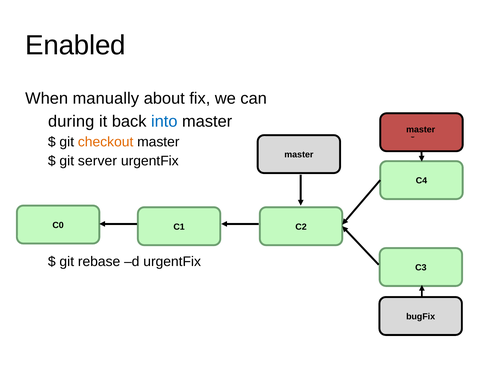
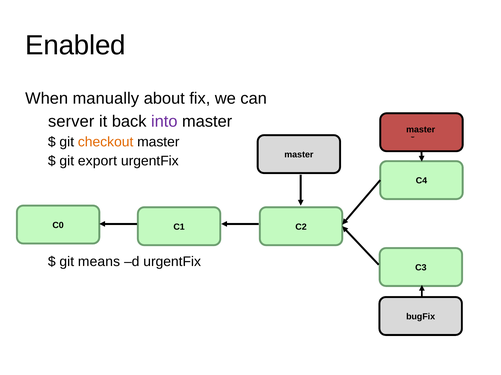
during: during -> server (71, 121)
into colour: blue -> purple (164, 121)
server: server -> export (97, 161)
rebase: rebase -> means (99, 262)
